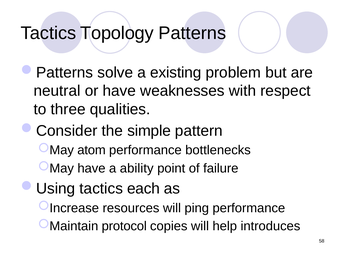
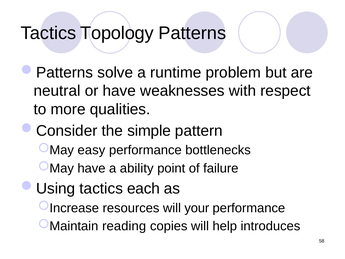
existing: existing -> runtime (176, 72)
three: three -> more (68, 109)
atom: atom -> easy (91, 150)
ping: ping -> your (197, 208)
protocol: protocol -> reading (124, 226)
